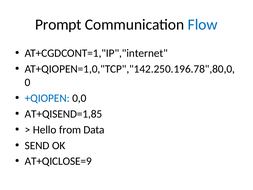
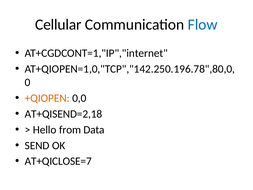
Prompt: Prompt -> Cellular (58, 24)
+QIOPEN colour: blue -> orange (47, 98)
AT+QISEND=1,85: AT+QISEND=1,85 -> AT+QISEND=2,18 (63, 114)
AT+QICLOSE=9: AT+QICLOSE=9 -> AT+QICLOSE=7 (58, 161)
